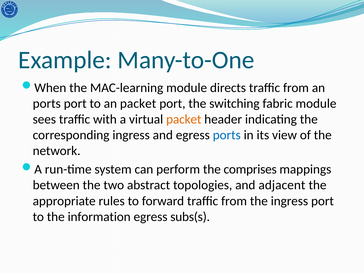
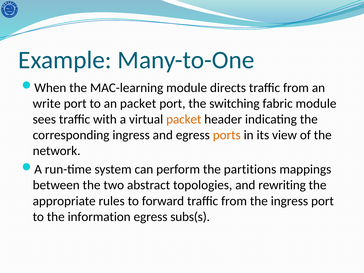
ports: ports -> write (47, 103)
ports colour: blue -> orange (227, 135)
comprises: comprises -> partitions (250, 169)
adjacent: adjacent -> rewriting (282, 185)
